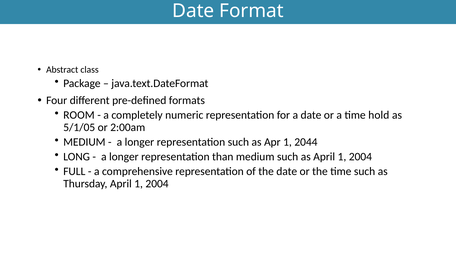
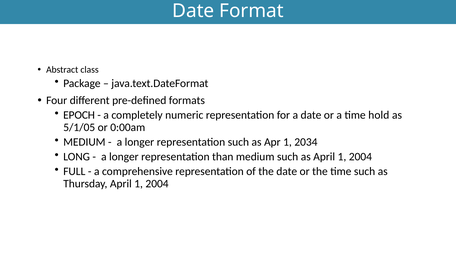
ROOM: ROOM -> EPOCH (79, 115)
2:00am: 2:00am -> 0:00am (128, 127)
2044: 2044 -> 2034 (306, 142)
